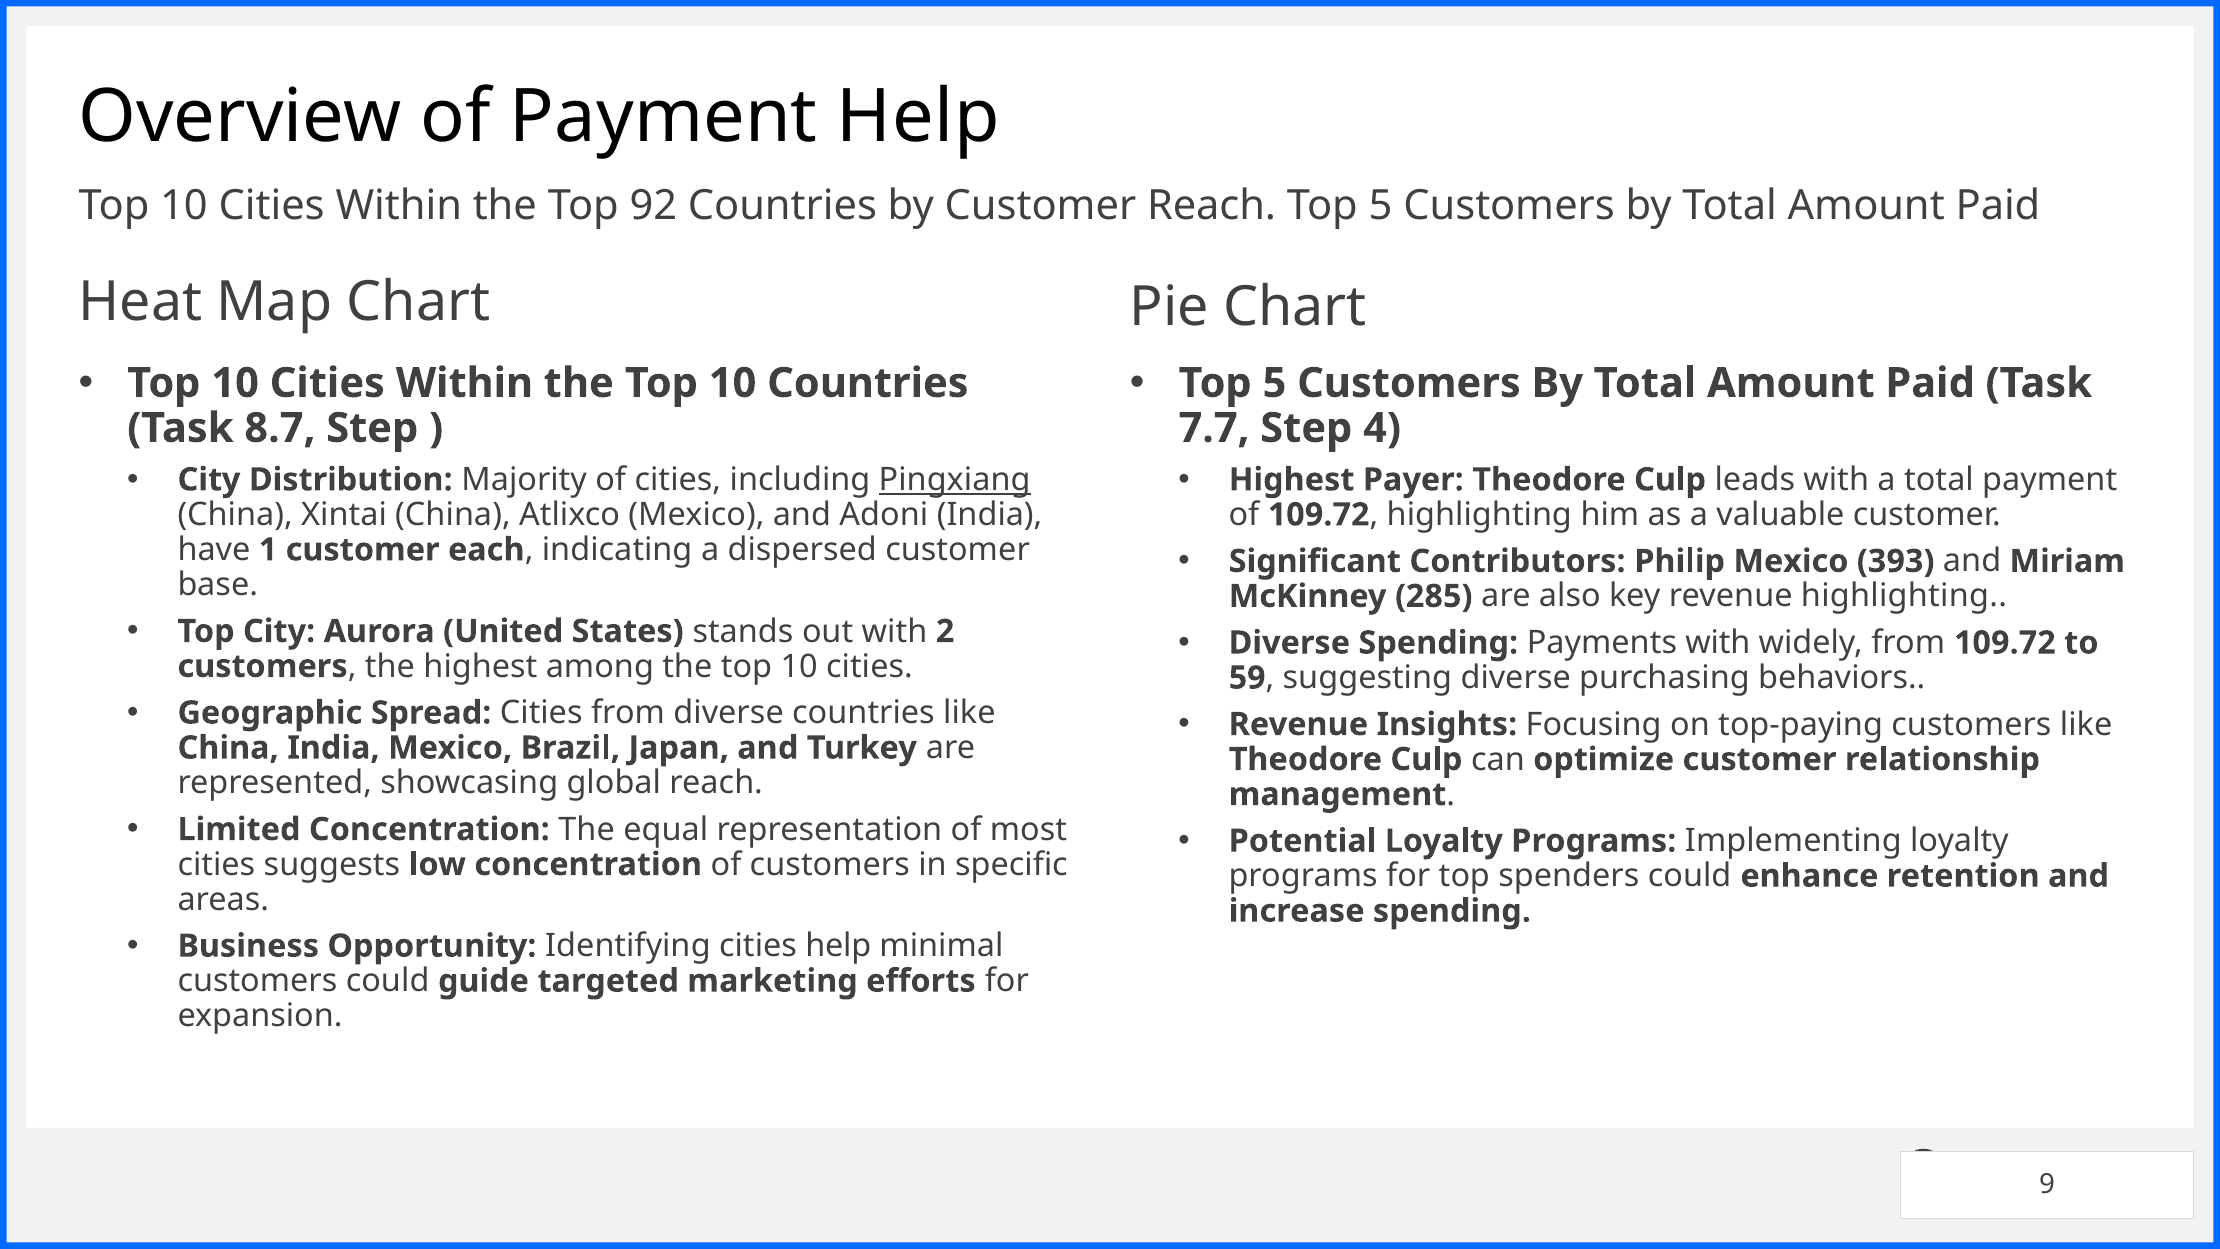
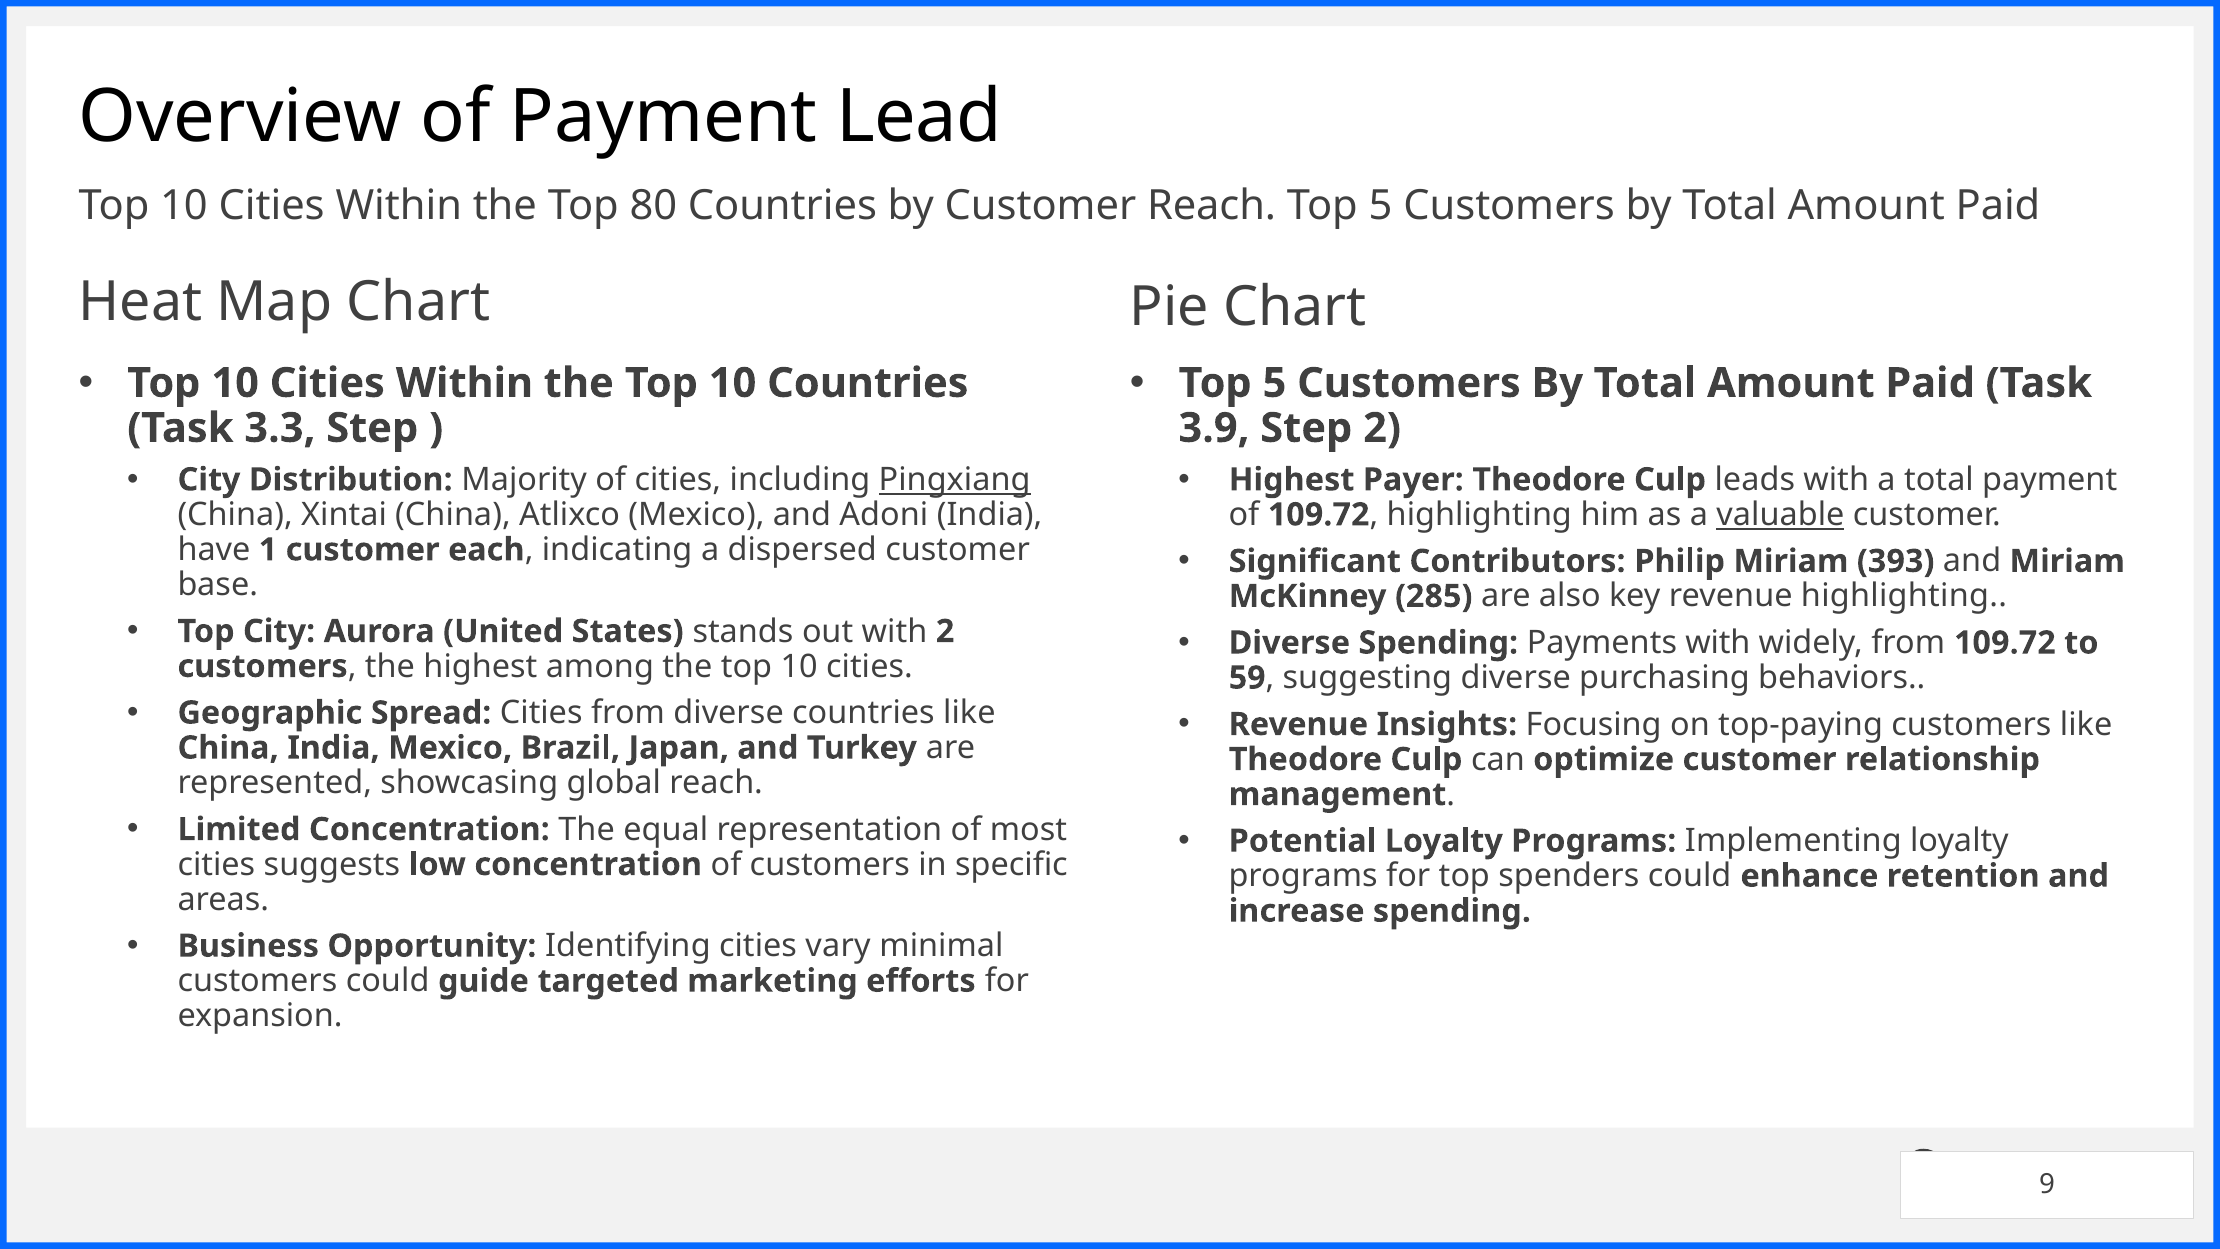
Payment Help: Help -> Lead (919, 117)
92: 92 -> 80 (653, 206)
8.7: 8.7 -> 3.3 (280, 428)
7.7: 7.7 -> 3.9 (1214, 428)
Step 4: 4 -> 2 (1382, 428)
valuable underline: none -> present (1780, 515)
Philip Mexico: Mexico -> Miriam (1791, 561)
cities help: help -> vary (838, 946)
